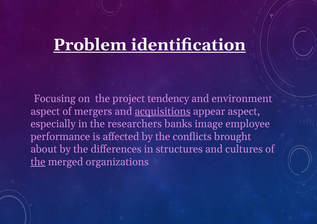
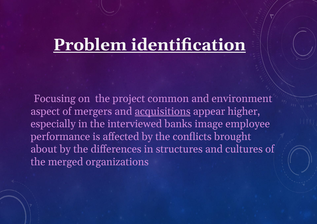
tendency: tendency -> common (168, 99)
appear aspect: aspect -> higher (244, 111)
researchers: researchers -> interviewed (135, 124)
the underline: present -> none (38, 162)
